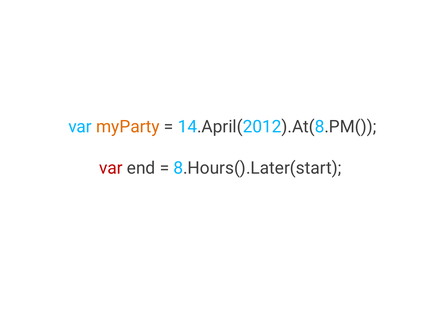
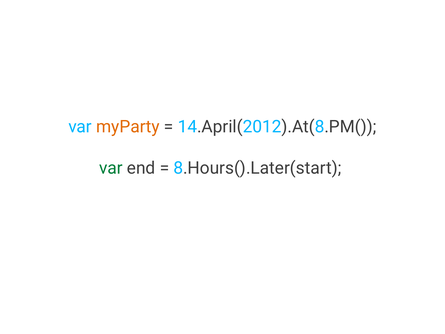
var colour: red -> green (111, 168)
